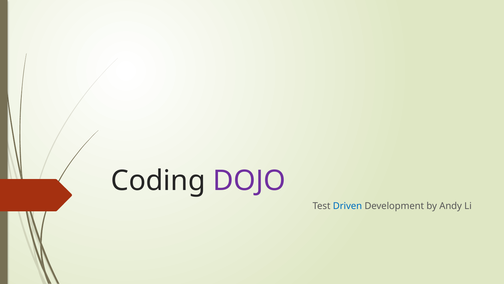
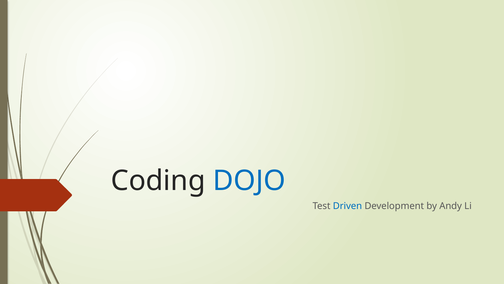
DOJO colour: purple -> blue (249, 181)
